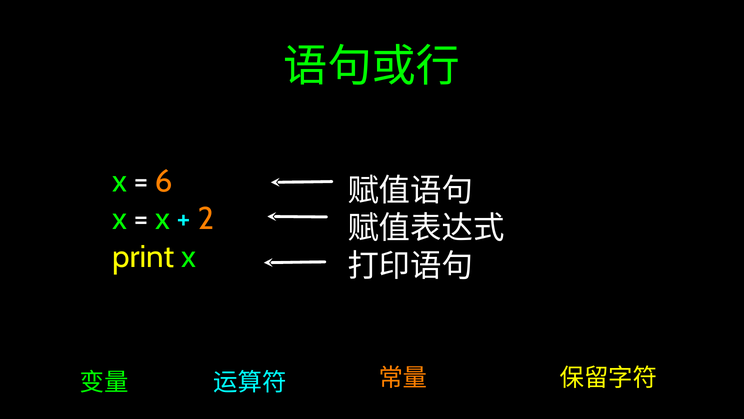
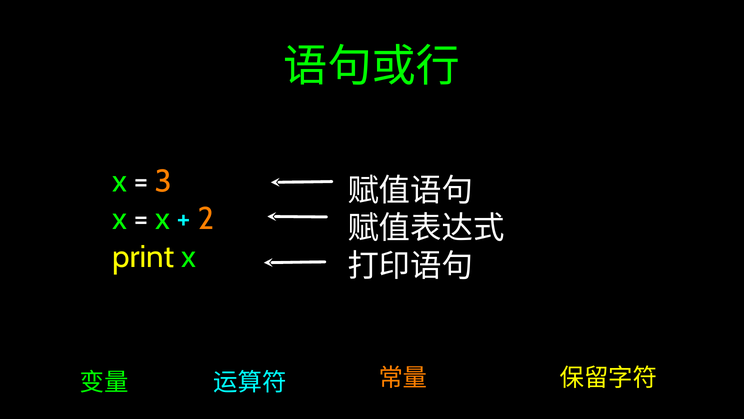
6: 6 -> 3 (163, 181)
